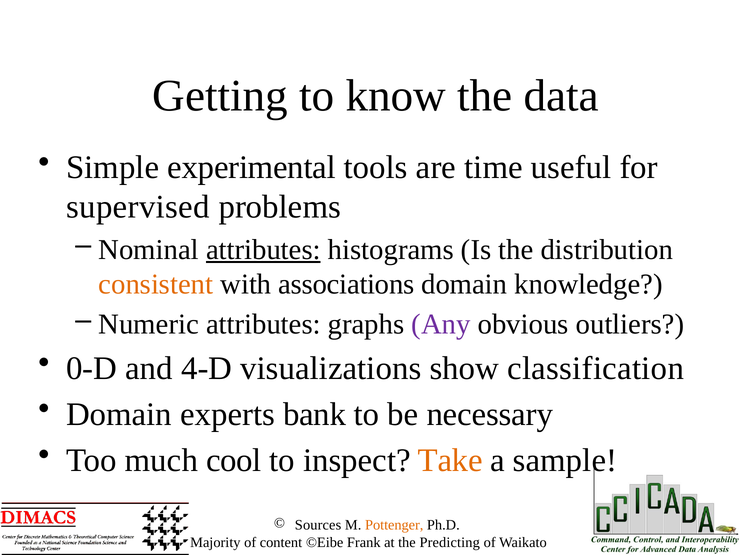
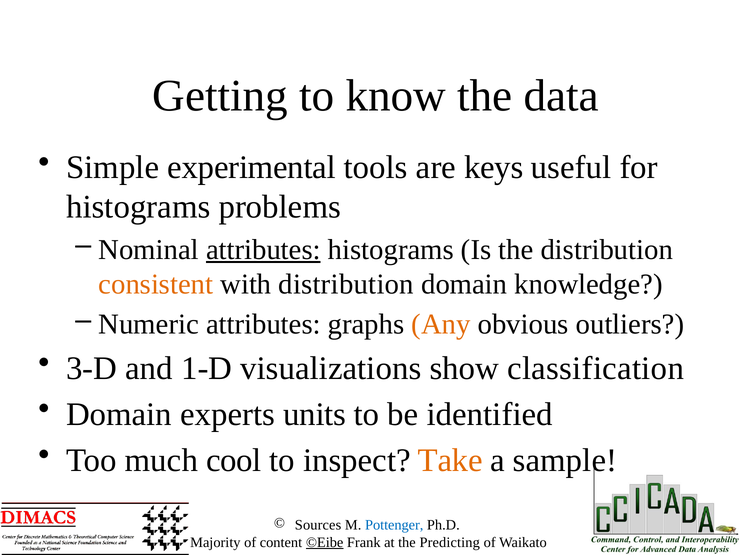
time: time -> keys (494, 168)
supervised: supervised -> histograms (138, 207)
with associations: associations -> distribution (346, 284)
Any colour: purple -> orange (441, 324)
0-D: 0-D -> 3-D (92, 368)
4-D: 4-D -> 1-D (207, 368)
bank: bank -> units (315, 414)
necessary: necessary -> identified (490, 414)
Pottenger colour: orange -> blue (394, 525)
©Eibe underline: none -> present (325, 542)
